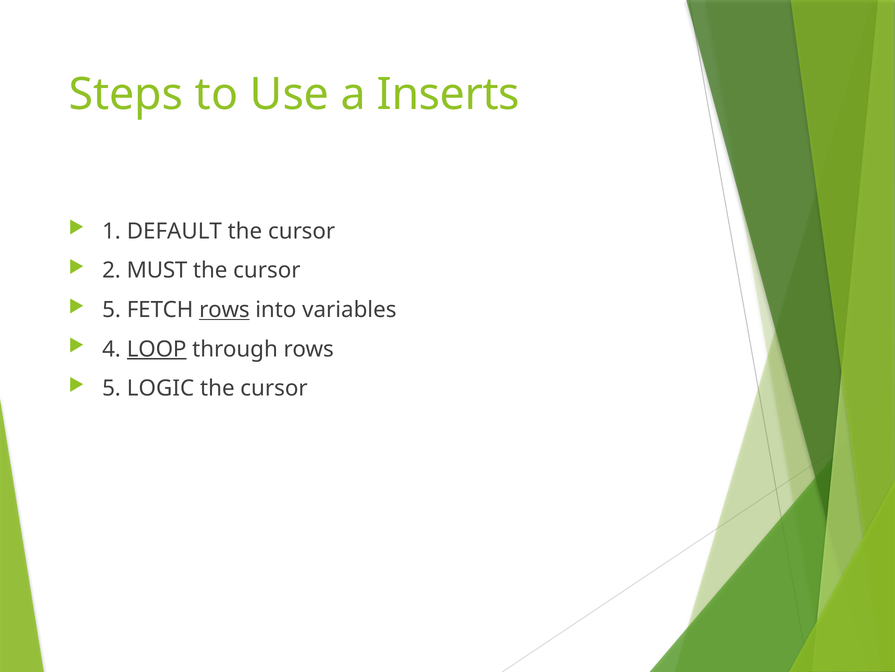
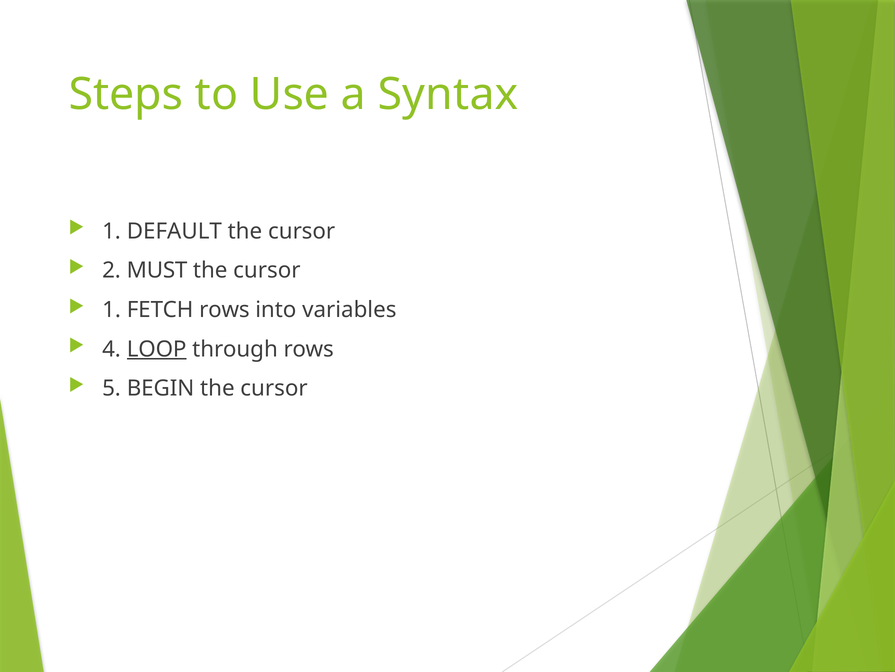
Inserts: Inserts -> Syntax (448, 94)
5: 5 -> 1 (112, 310)
rows underline: present -> none (224, 310)
LOGIC: LOGIC -> BEGIN (161, 388)
